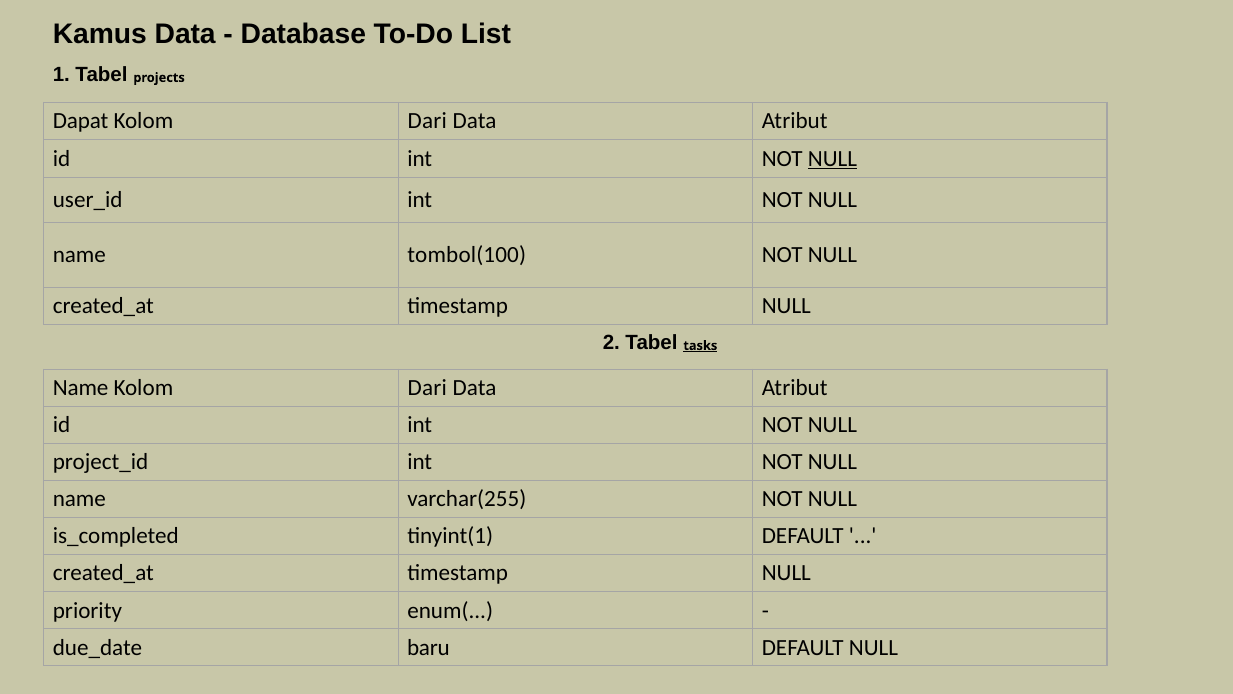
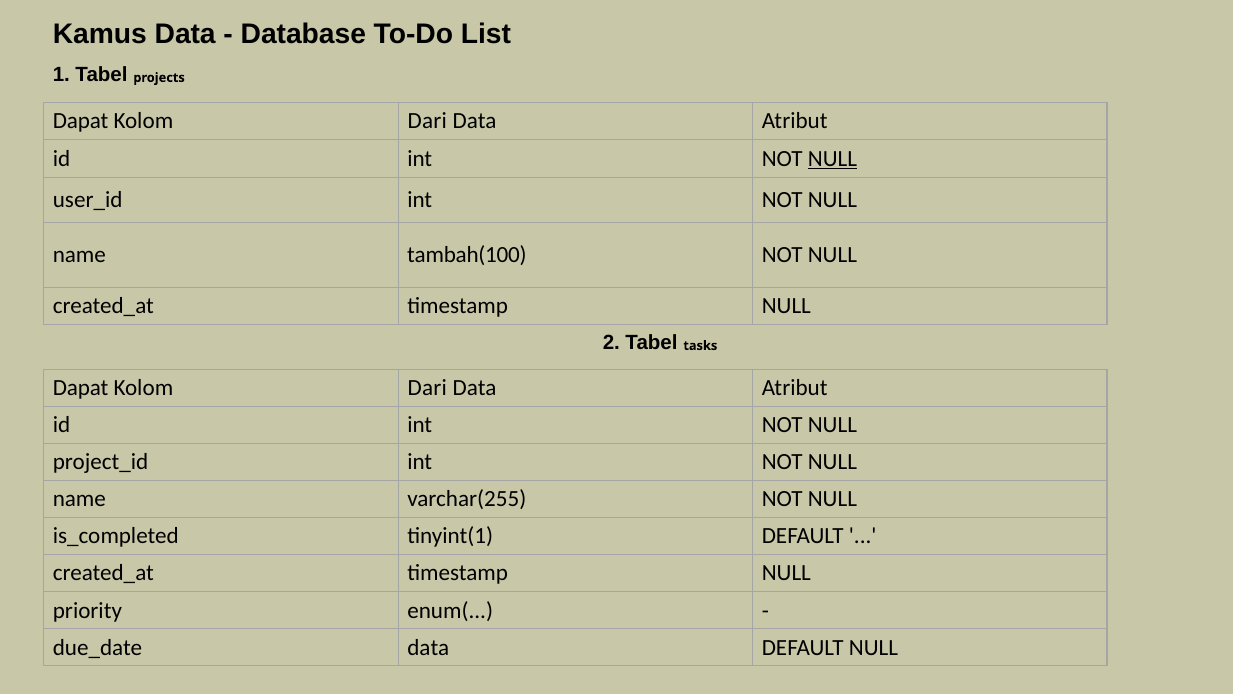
tombol(100: tombol(100 -> tambah(100 (467, 255)
tasks underline: present -> none (700, 345)
Name: Name -> Dapat (81, 388)
baru: baru -> data (428, 647)
